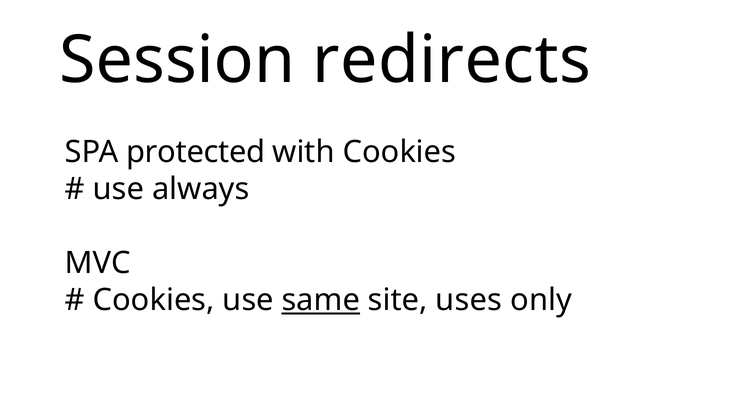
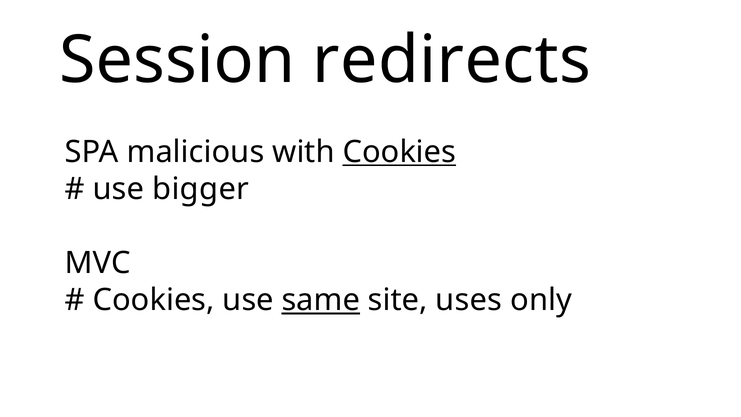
protected: protected -> malicious (196, 152)
Cookies underline: none -> present (399, 152)
always: always -> bigger (201, 189)
